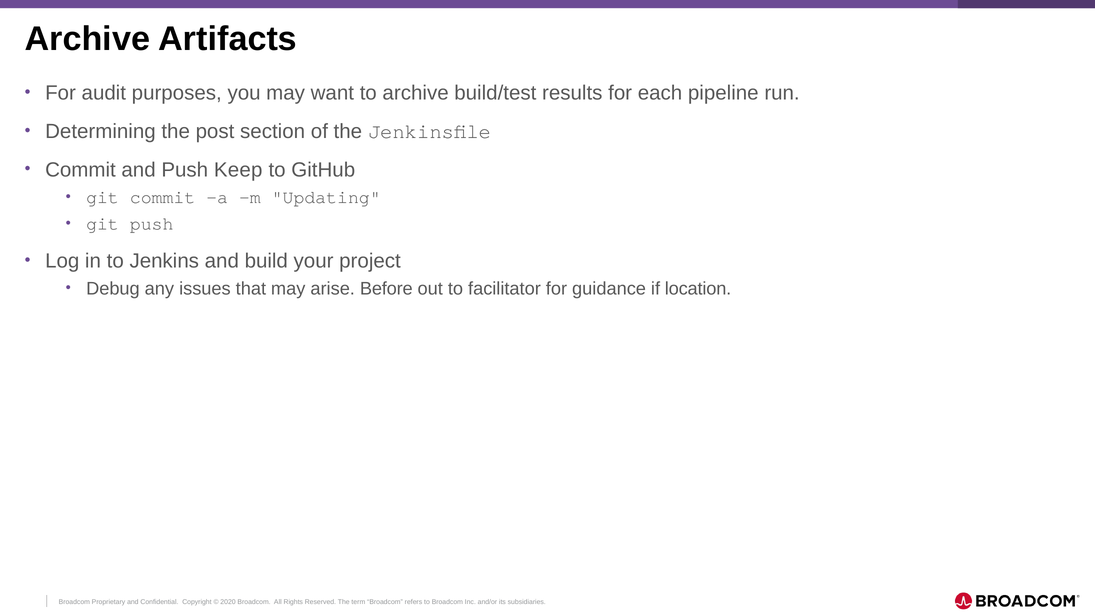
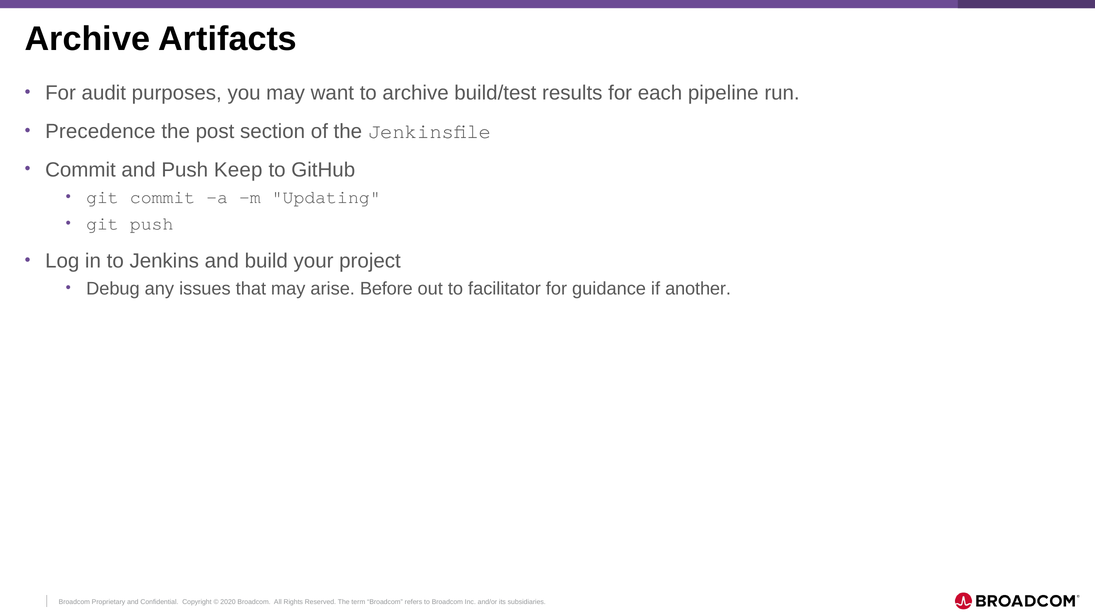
Determining: Determining -> Precedence (100, 131)
location: location -> another (698, 289)
